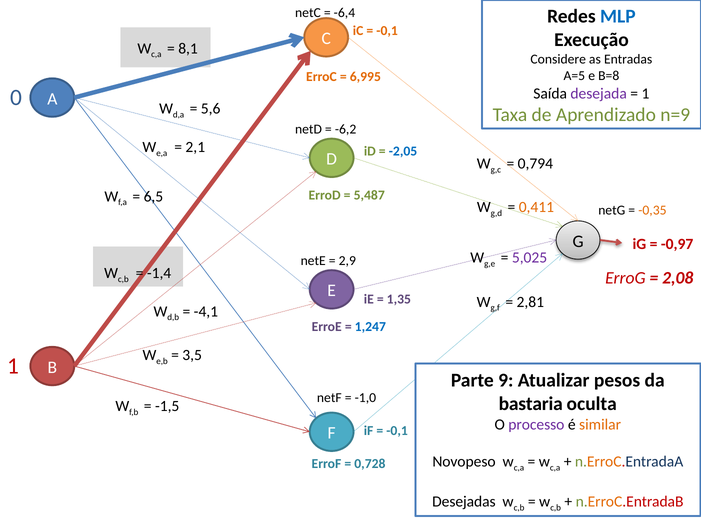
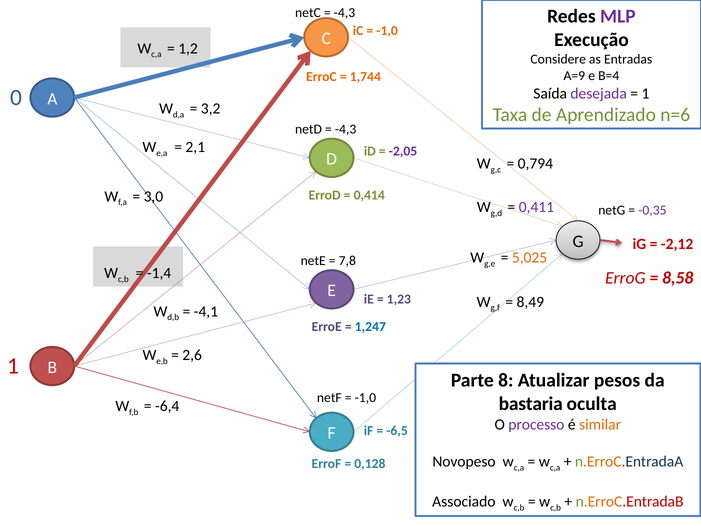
-6,4: -6,4 -> -4,3 (344, 13)
MLP colour: blue -> purple (618, 16)
-0,1: -0,1 -> -1,0 (387, 31)
8,1: 8,1 -> 1,2 (188, 48)
A=5: A=5 -> A=9 (574, 76)
B=8: B=8 -> B=4 (609, 76)
6,995: 6,995 -> 1,744 (365, 77)
5,6: 5,6 -> 3,2 (211, 109)
n=9: n=9 -> n=6 (675, 115)
-6,2: -6,2 -> -4,3 (346, 129)
-2,05 colour: blue -> purple (403, 151)
5,487: 5,487 -> 0,414 (369, 195)
6,5: 6,5 -> 3,0 (153, 196)
0,411 colour: orange -> purple (536, 207)
-0,35 colour: orange -> purple (652, 210)
-0,97: -0,97 -> -2,12 (677, 244)
5,025 colour: purple -> orange (530, 257)
2,9: 2,9 -> 7,8 (347, 261)
2,08: 2,08 -> 8,58 (678, 278)
1,35: 1,35 -> 1,23 (399, 299)
2,81: 2,81 -> 8,49 (530, 302)
3,5: 3,5 -> 2,6 (192, 355)
9: 9 -> 8 (506, 380)
-1,5: -1,5 -> -6,4 (167, 406)
-0,1: -0,1 -> -6,5 (397, 431)
0,728: 0,728 -> 0,128 (370, 463)
Desejadas: Desejadas -> Associado (464, 501)
